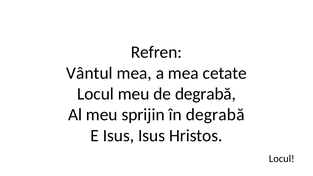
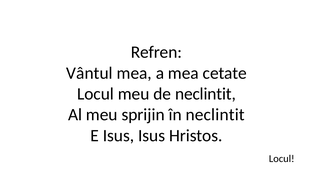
de degrabă: degrabă -> neclintit (205, 94)
în degrabă: degrabă -> neclintit (215, 115)
